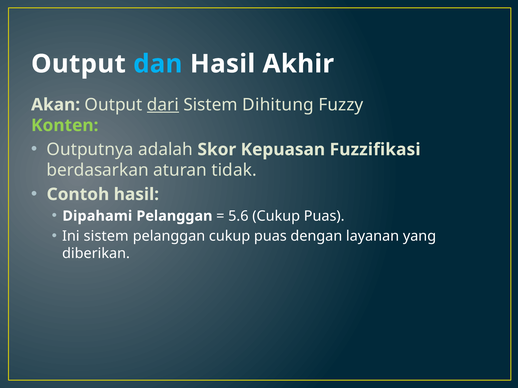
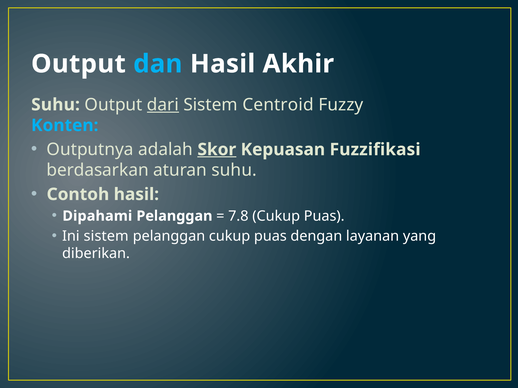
Akan: Akan -> Suhu (56, 105)
Dihitung: Dihitung -> Centroid (278, 105)
Konten colour: light green -> light blue (65, 126)
Skor underline: none -> present (217, 150)
aturan tidak: tidak -> suhu (234, 170)
5.6: 5.6 -> 7.8 (238, 216)
